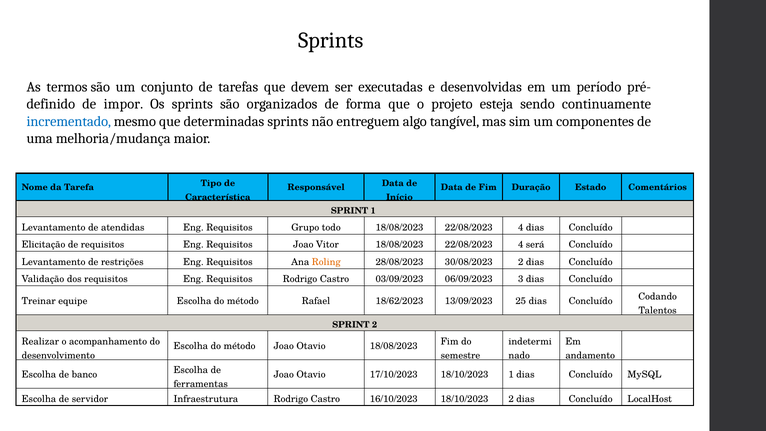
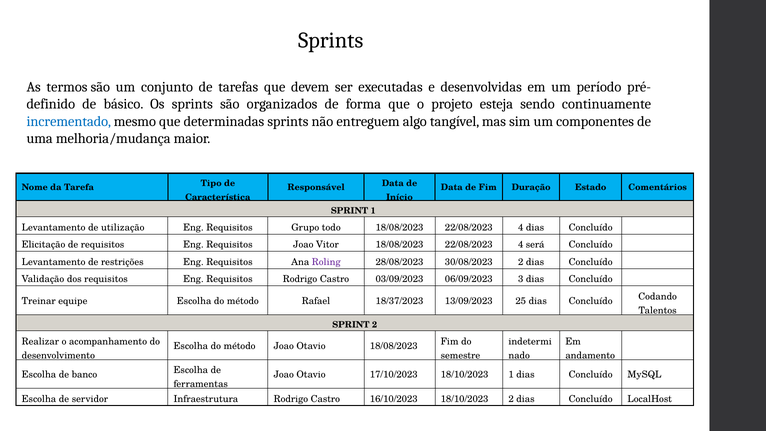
impor: impor -> básico (123, 104)
atendidas: atendidas -> utilização (123, 227)
Roling colour: orange -> purple (326, 262)
18/62/2023: 18/62/2023 -> 18/37/2023 (399, 301)
